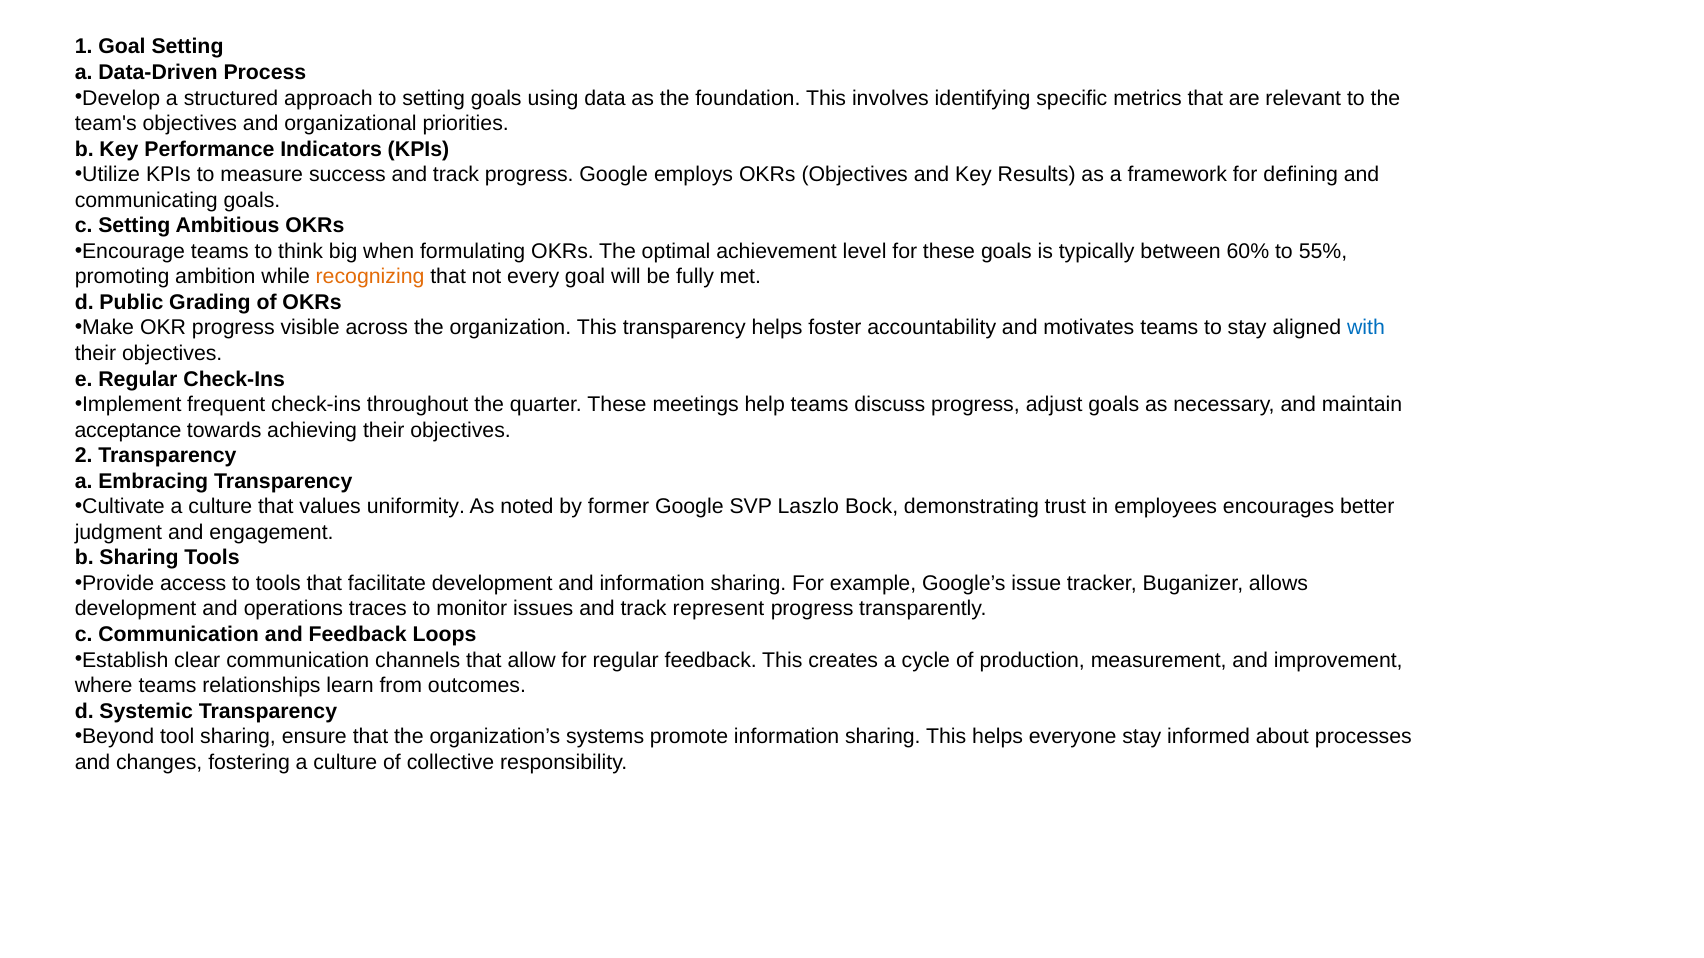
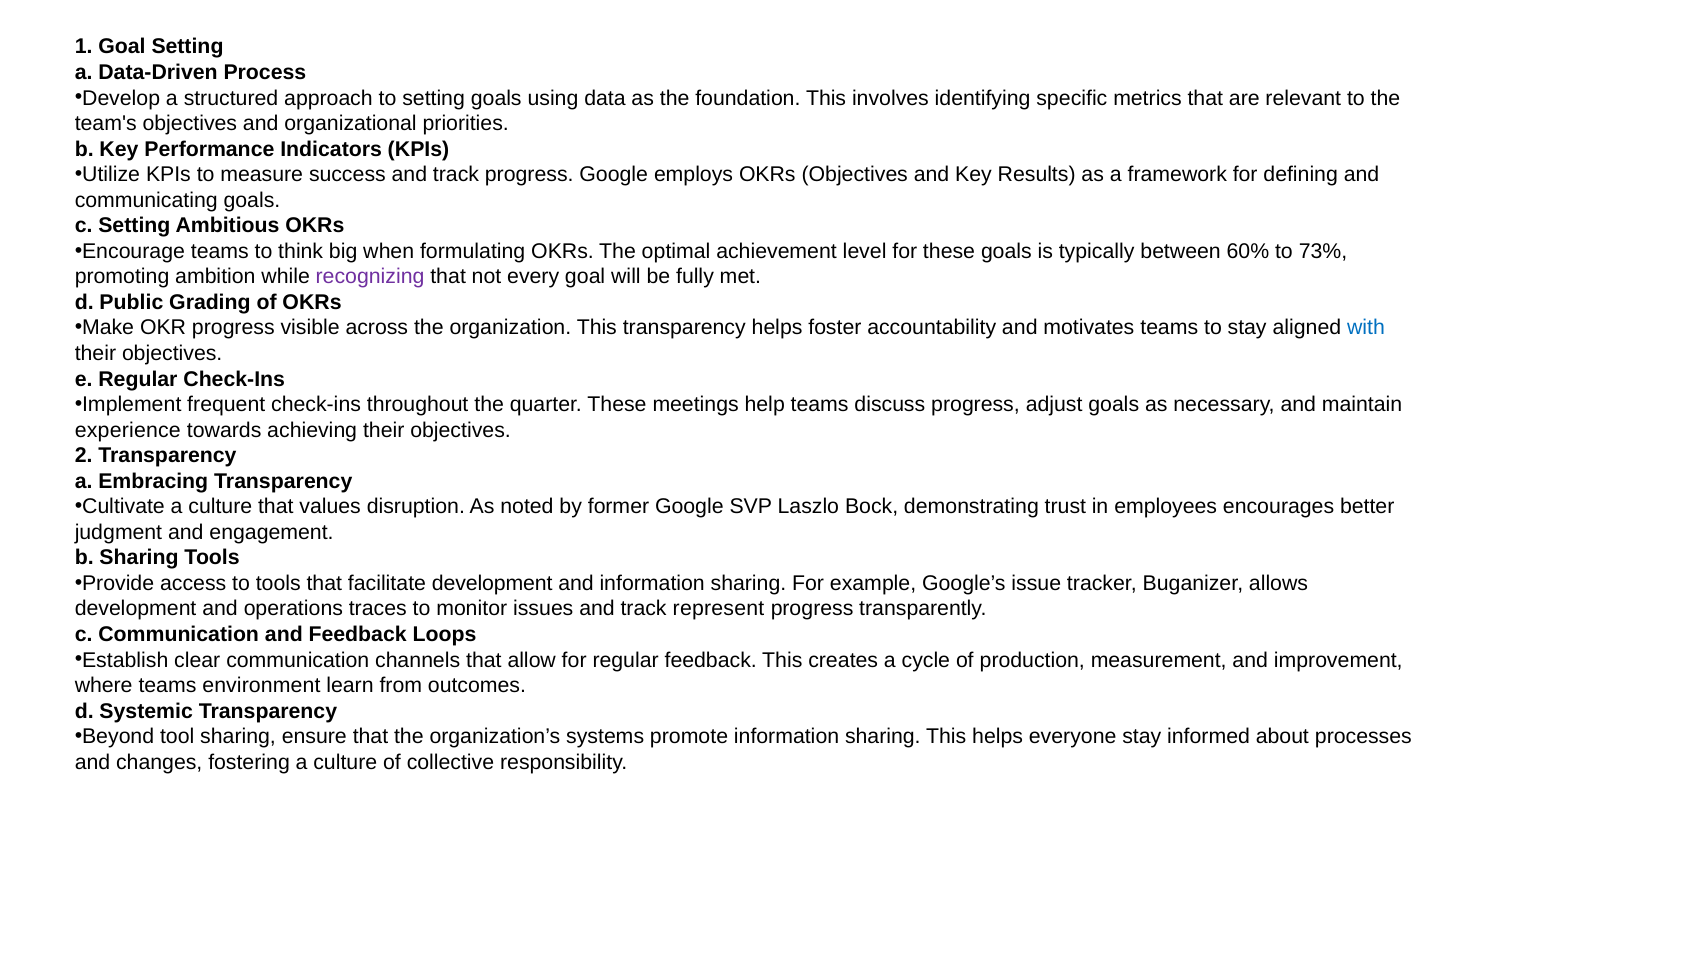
55%: 55% -> 73% (1323, 251)
recognizing colour: orange -> purple (370, 277)
acceptance: acceptance -> experience (128, 430)
uniformity: uniformity -> disruption (416, 507)
relationships: relationships -> environment (261, 686)
